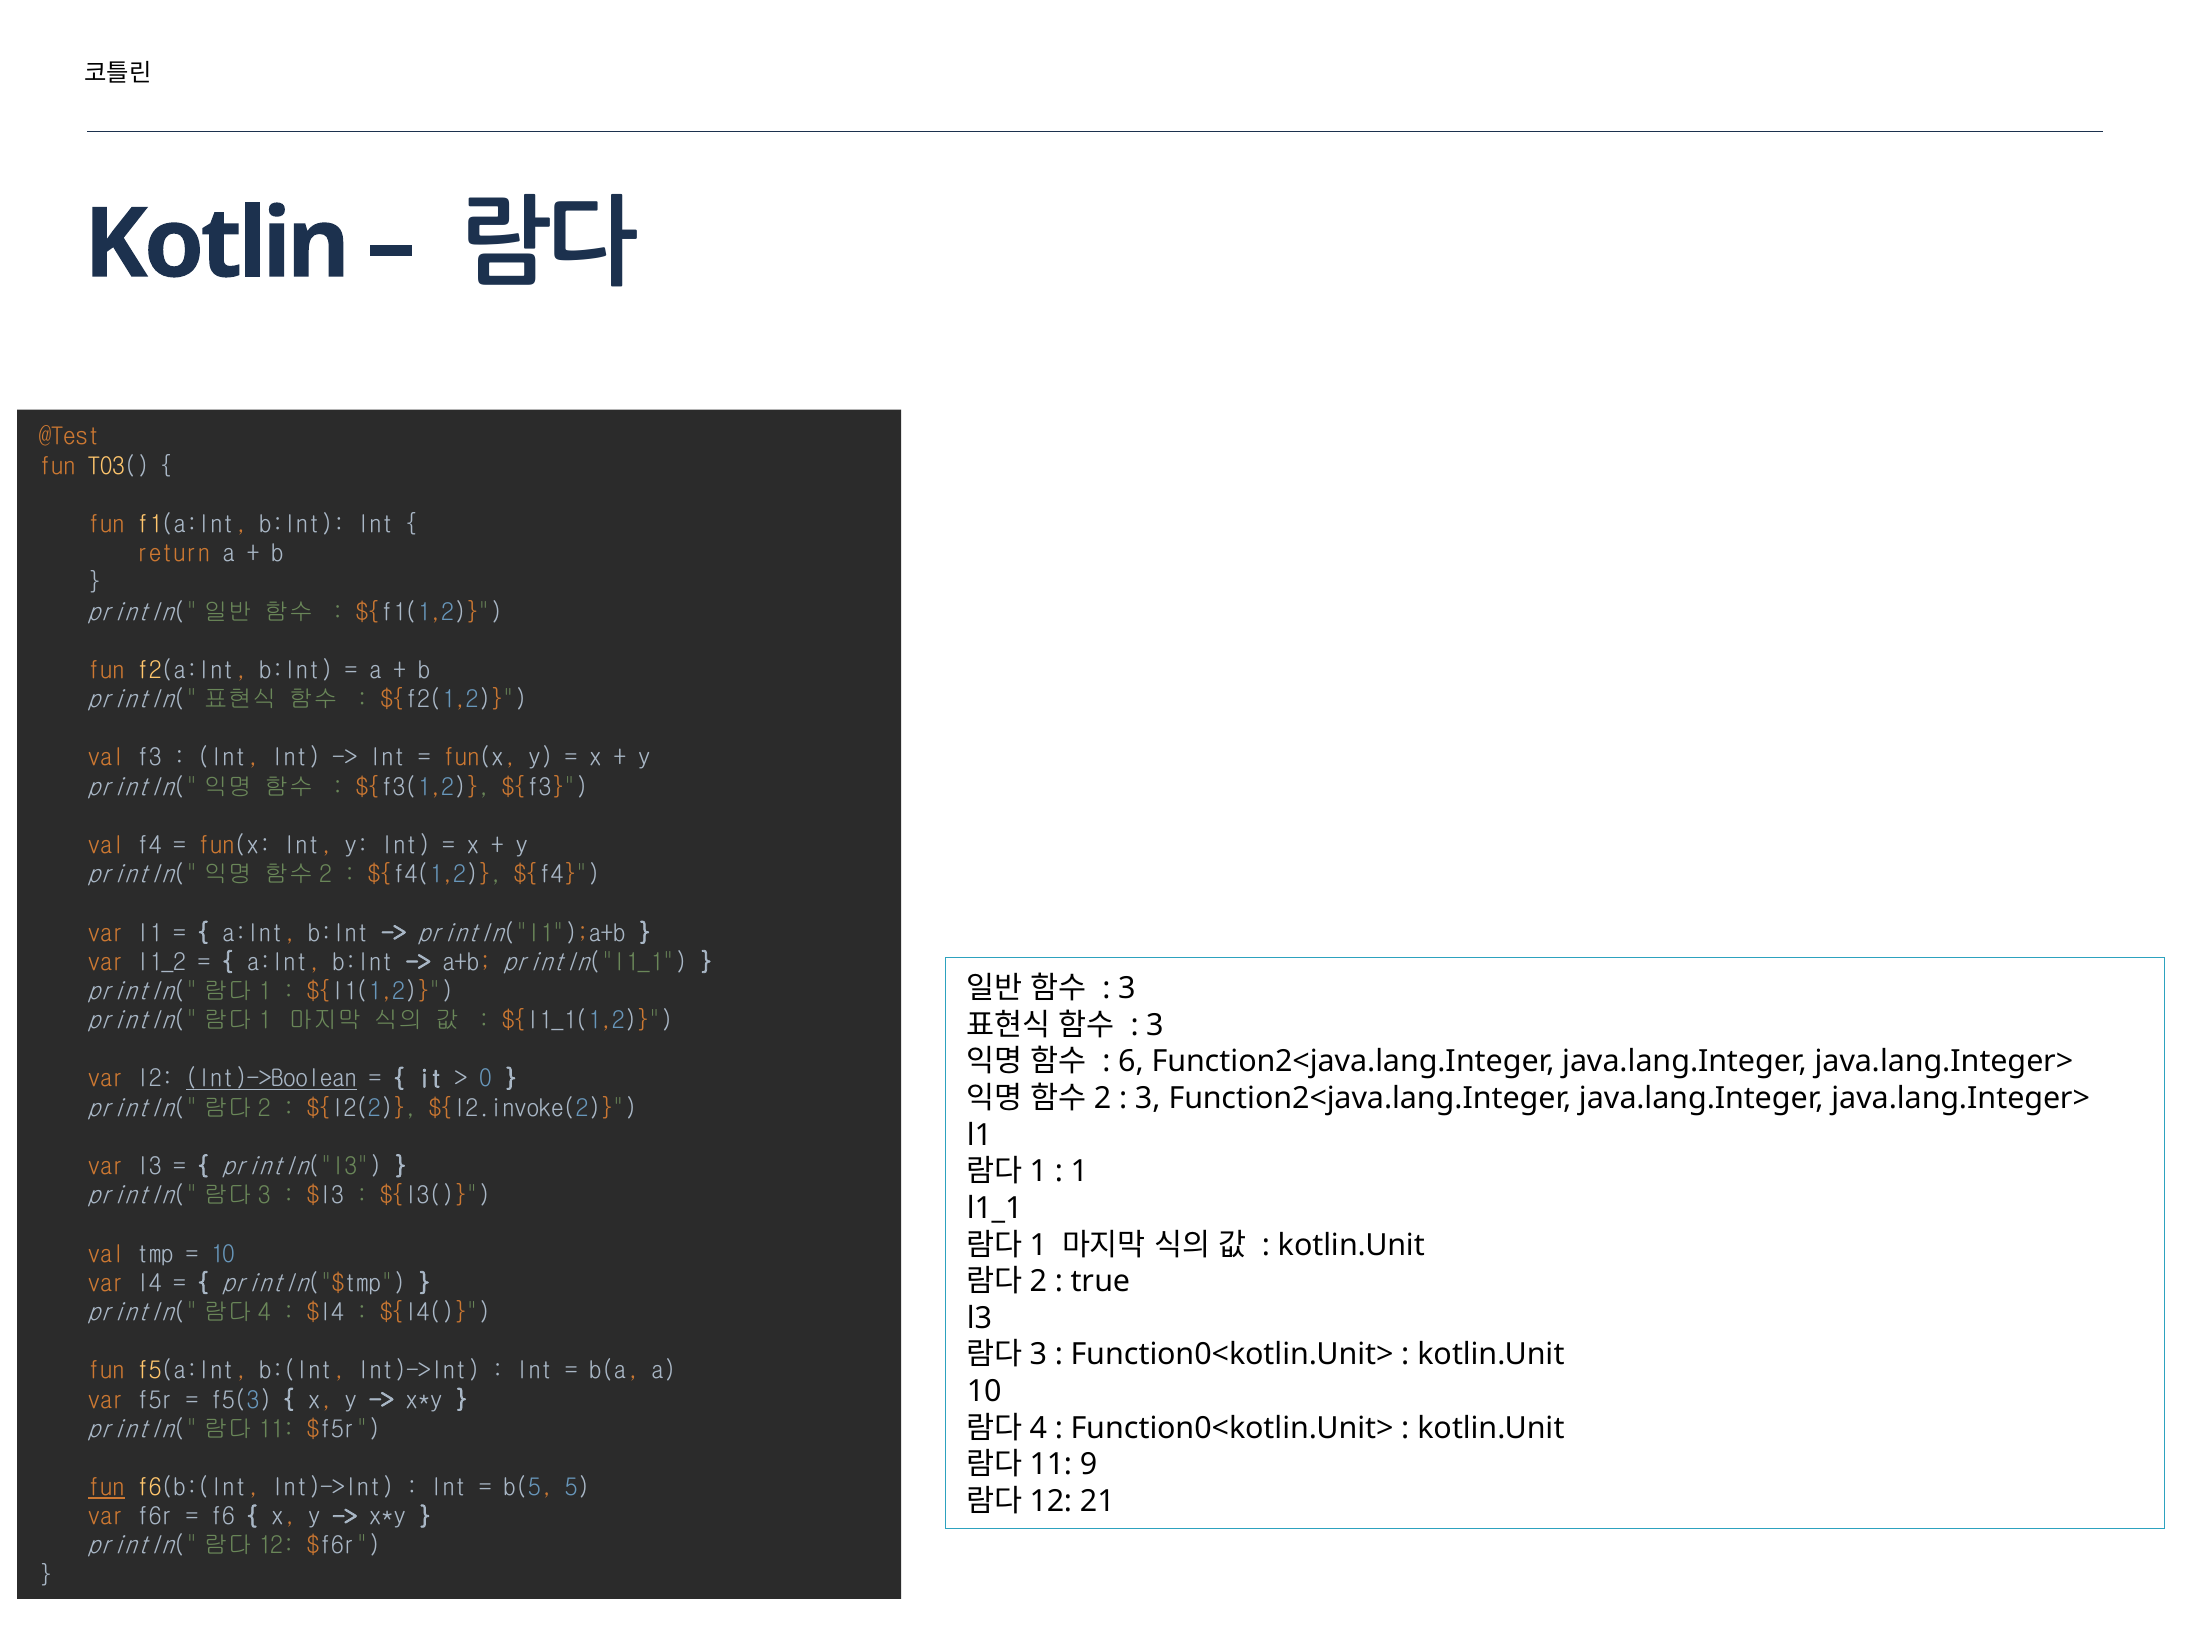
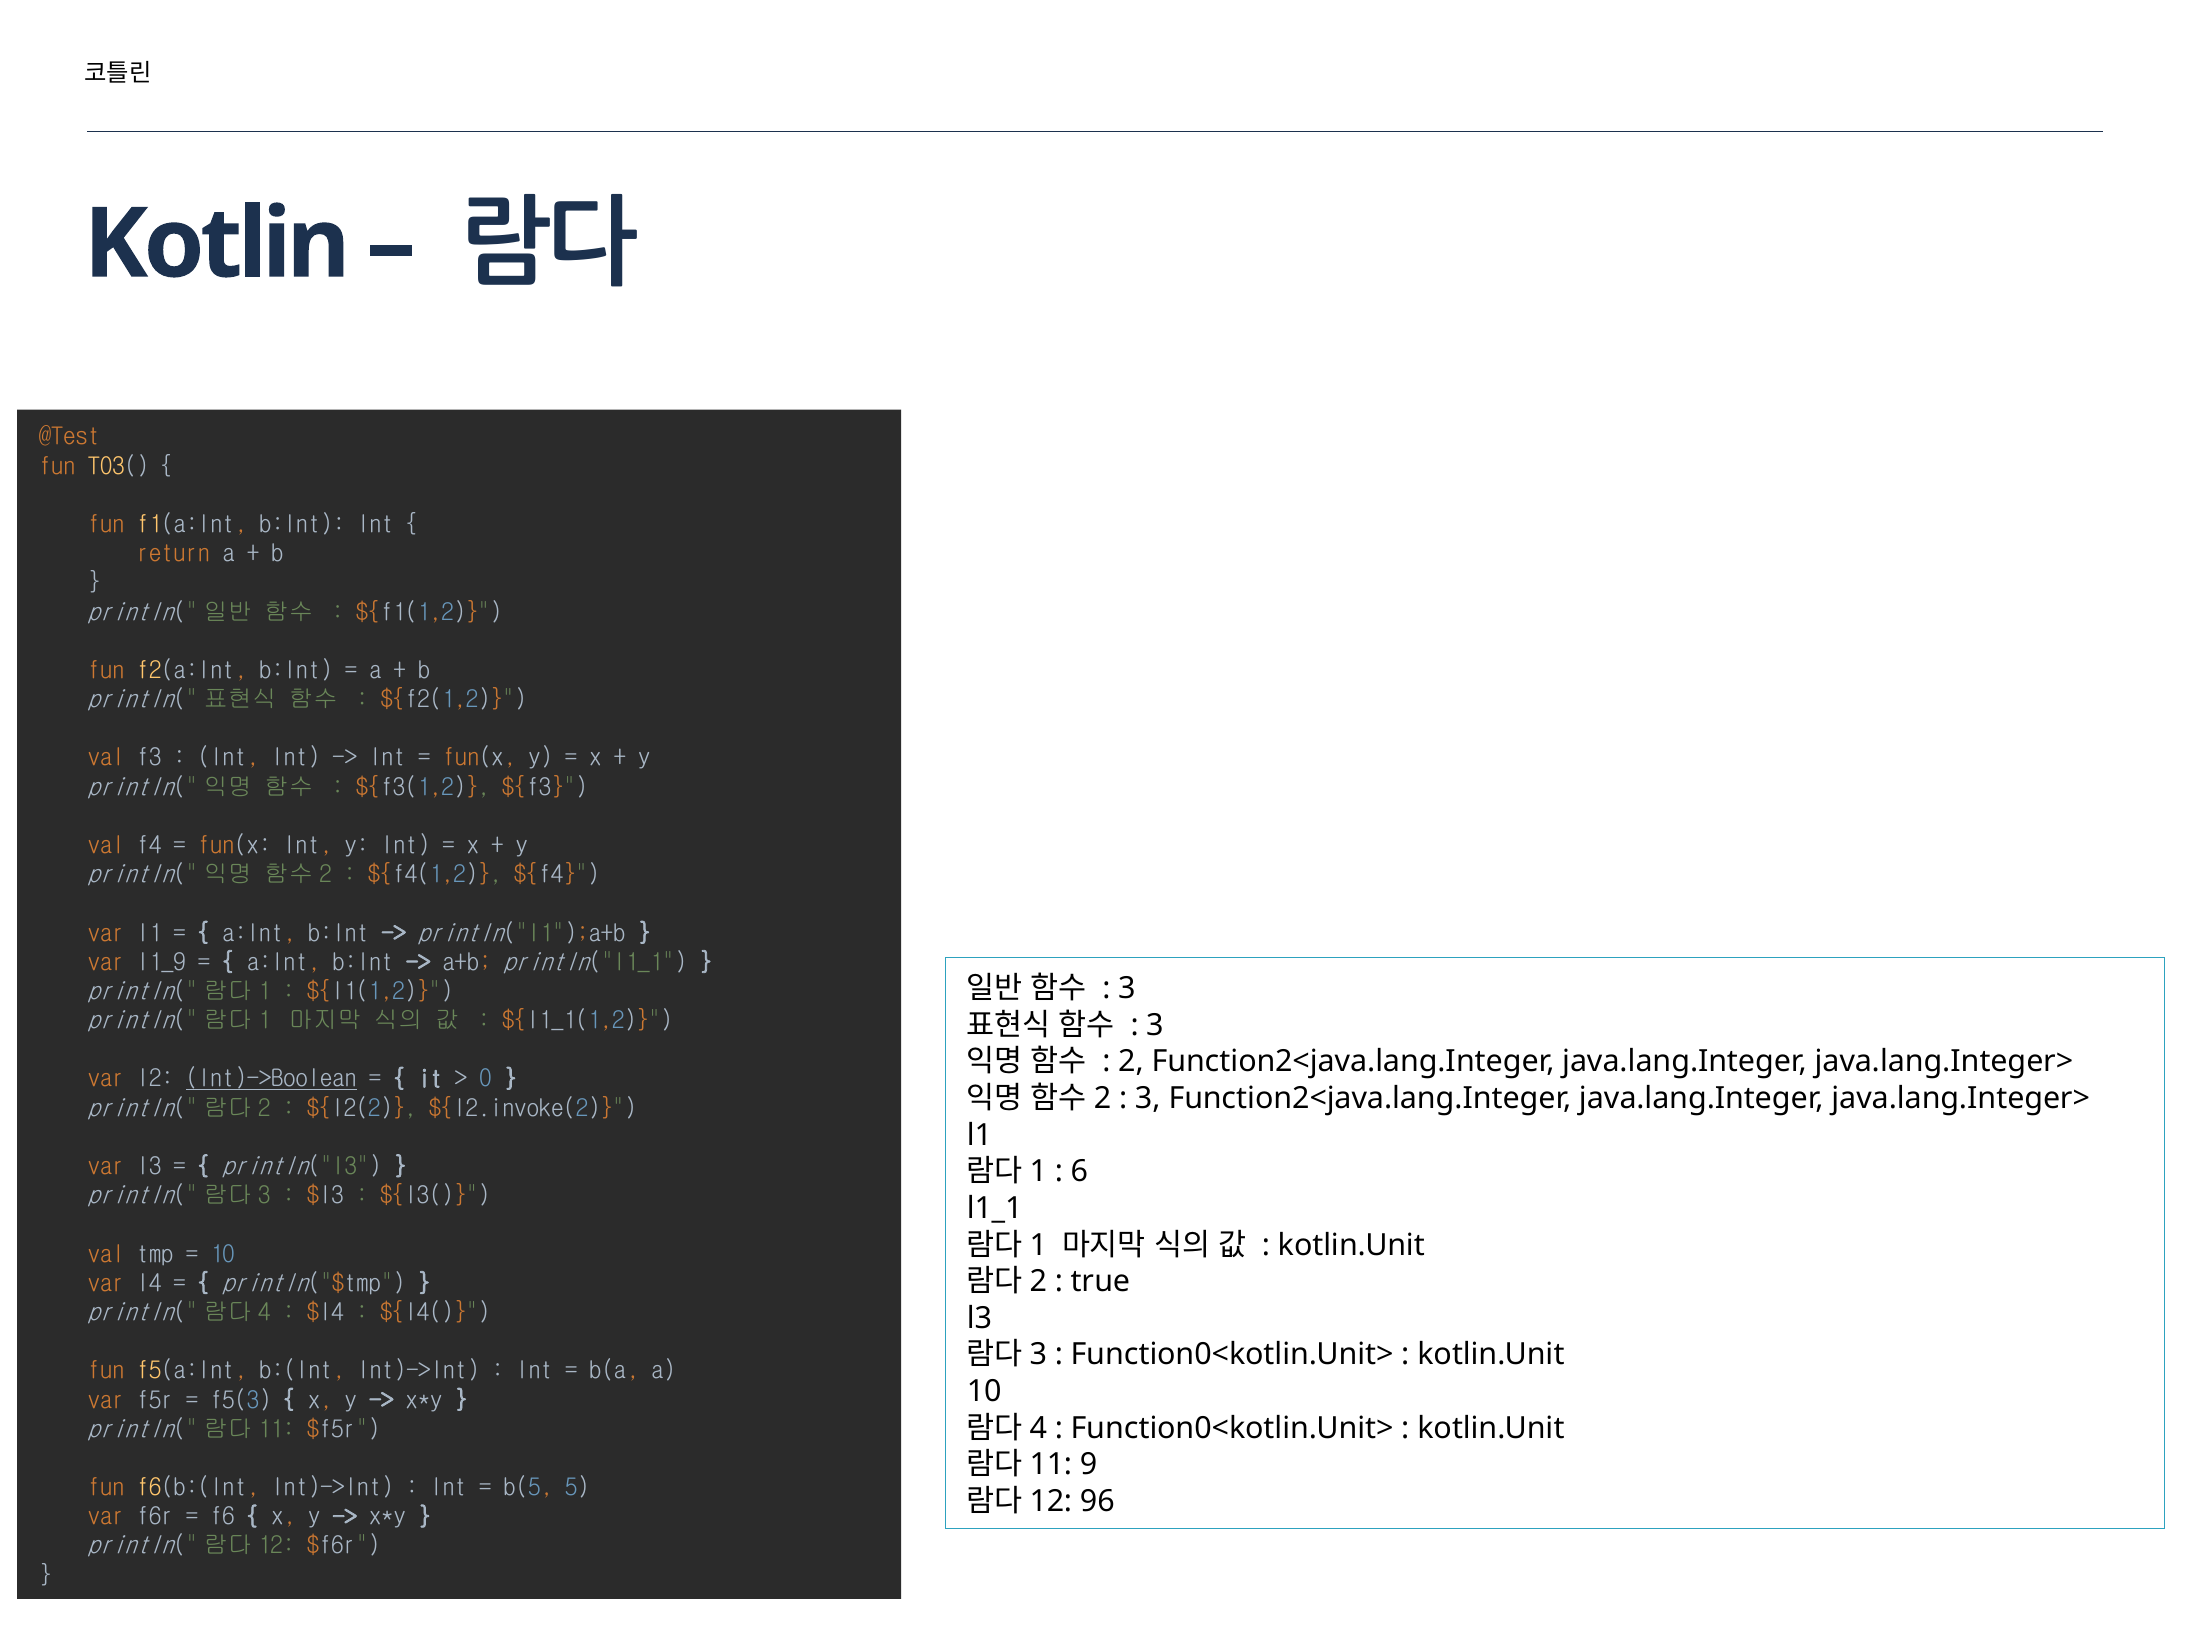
l1_2: l1_2 -> l1_9 (161, 962)
6: 6 -> 2 (1131, 1062)
1: 1 -> 6 (1079, 1172)
fun underline: present -> none (106, 1487)
21: 21 -> 96 (1097, 1501)
